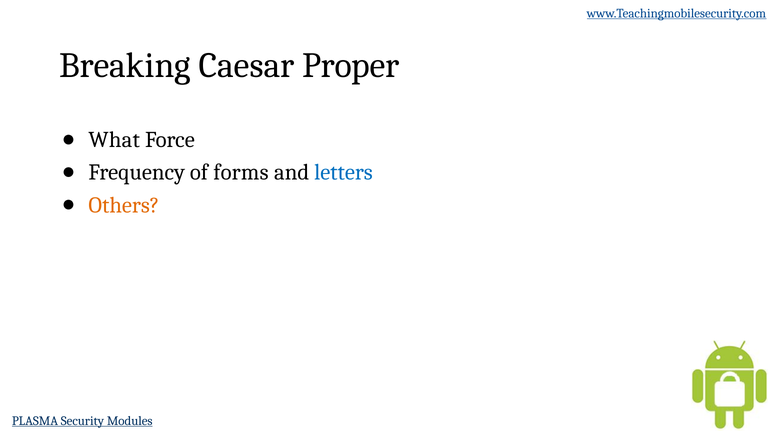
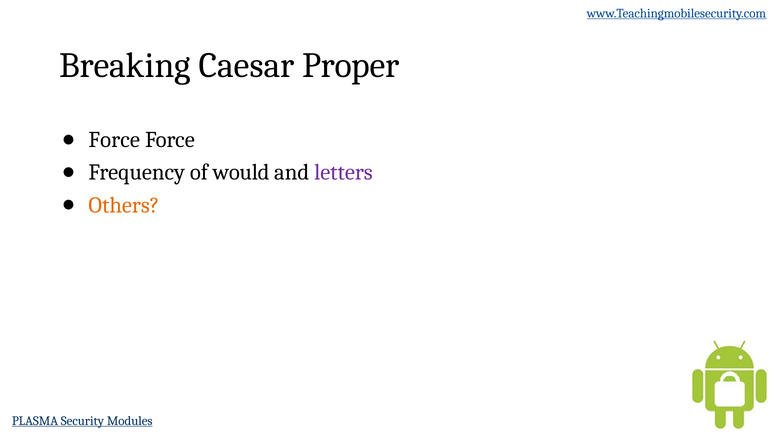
What: What -> Force (114, 140)
forms: forms -> would (241, 173)
letters colour: blue -> purple (343, 173)
